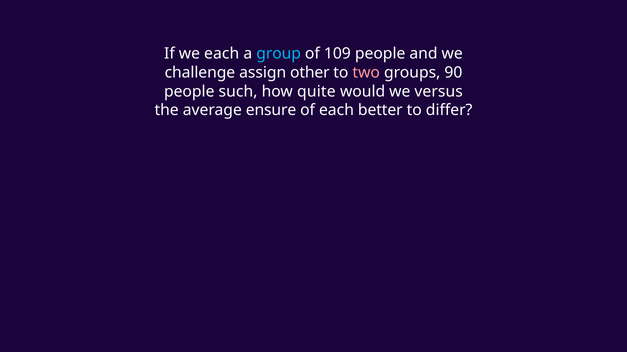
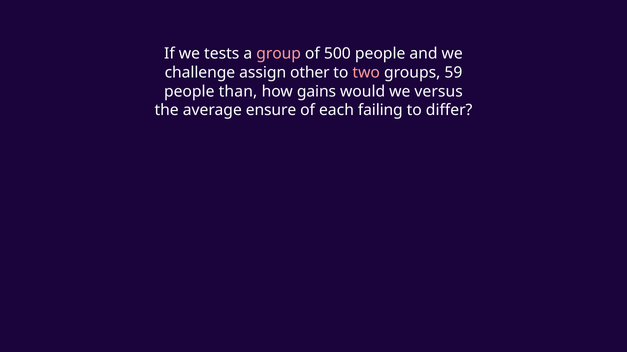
we each: each -> tests (222, 54)
group colour: light blue -> pink (279, 54)
109: 109 -> 500 (337, 54)
90: 90 -> 59 (453, 73)
such: such -> than (238, 92)
quite: quite -> gains (317, 92)
better: better -> failing (380, 110)
